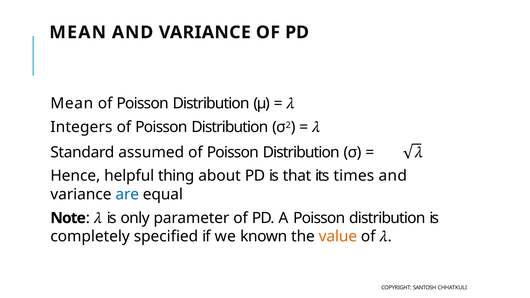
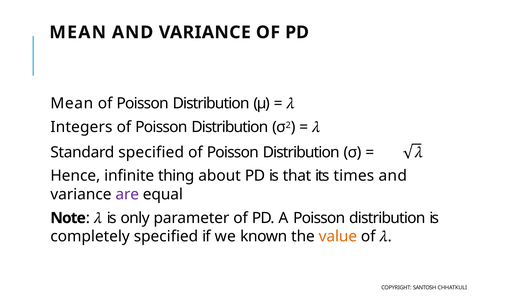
Standard assumed: assumed -> specified (151, 152)
helpful: helpful -> infinite (129, 176)
are colour: blue -> purple (127, 195)
